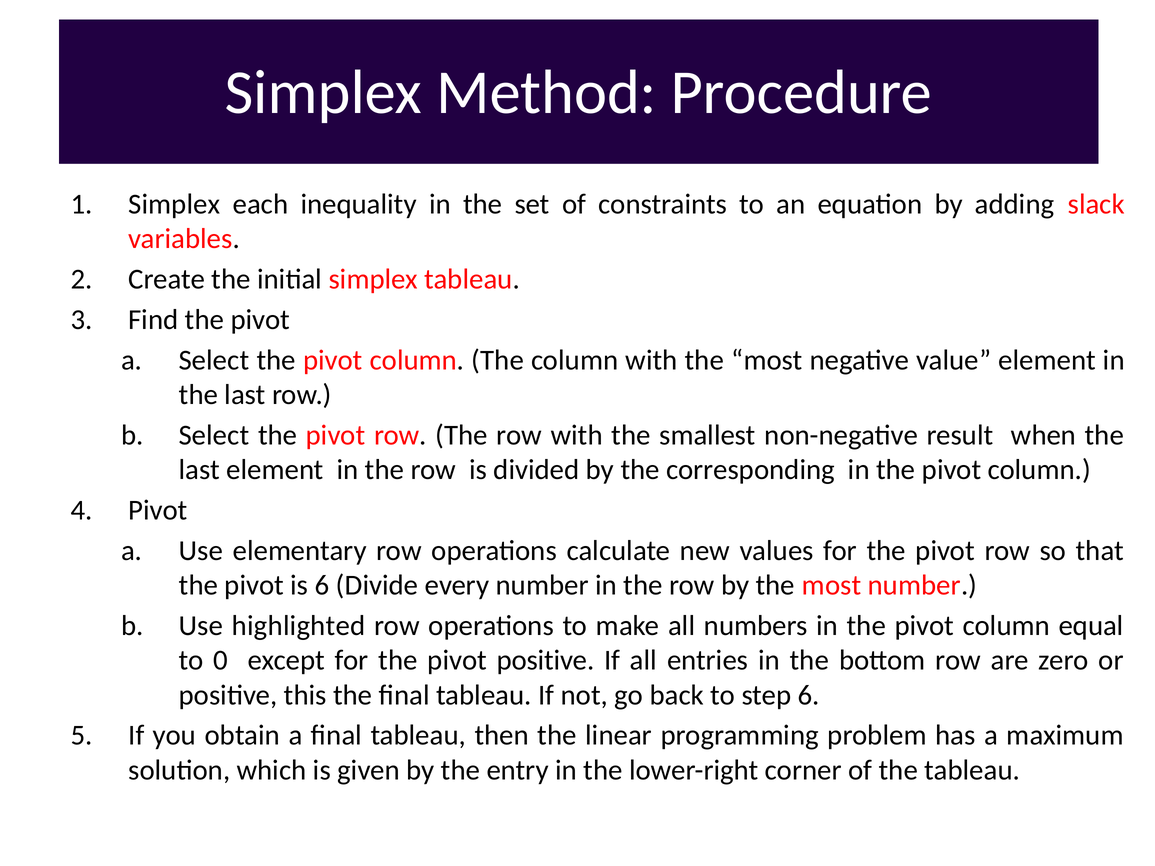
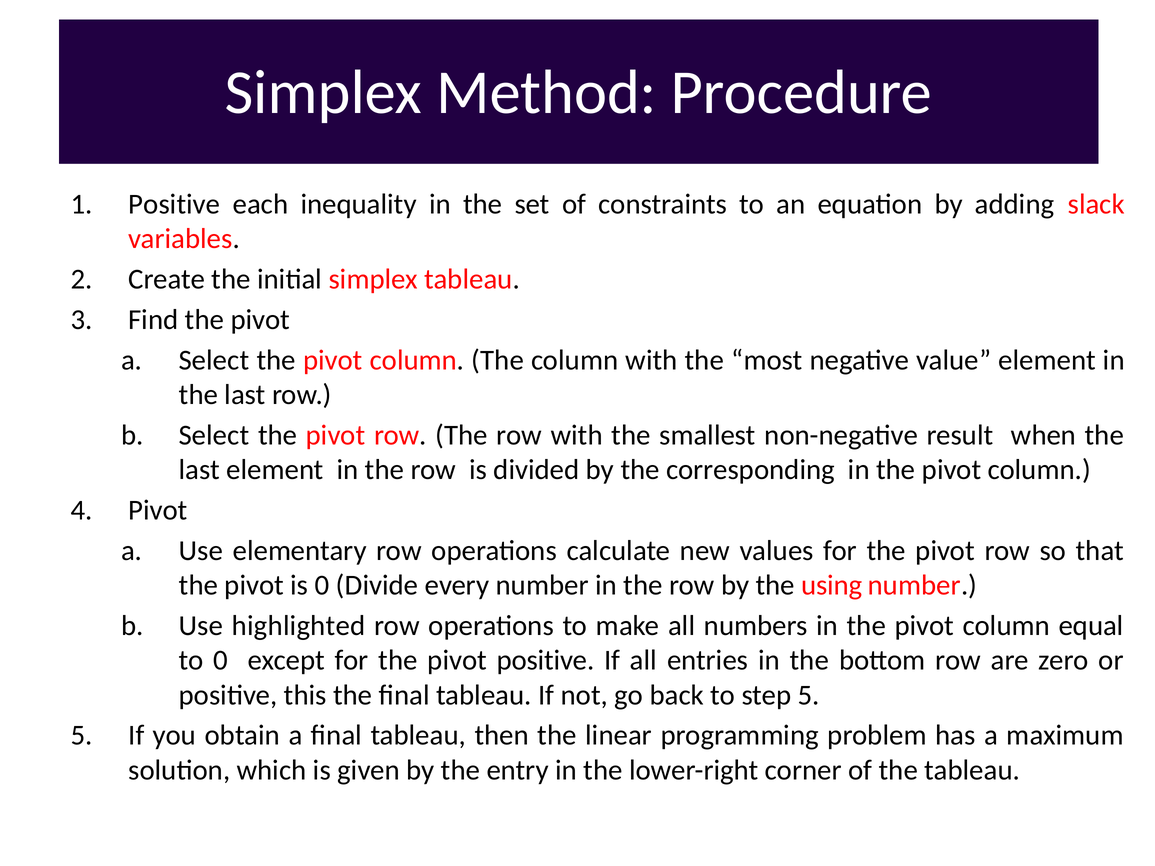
1 Simplex: Simplex -> Positive (174, 204)
is 6: 6 -> 0 (322, 585)
by the most: most -> using (832, 585)
step 6: 6 -> 5 (809, 695)
